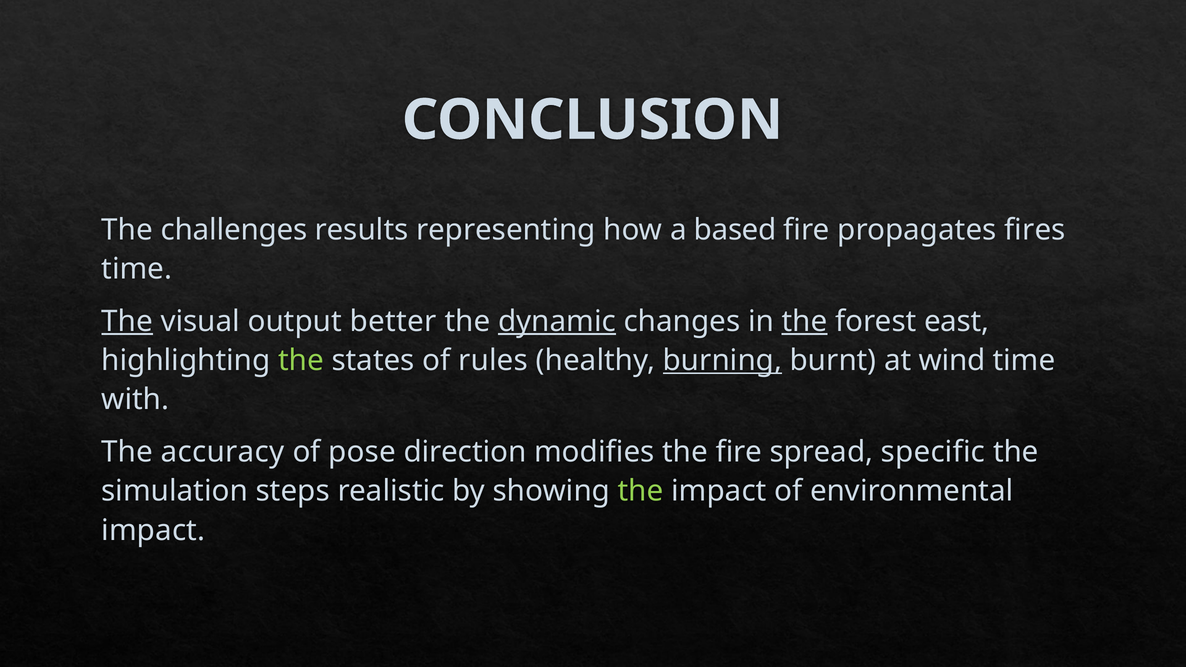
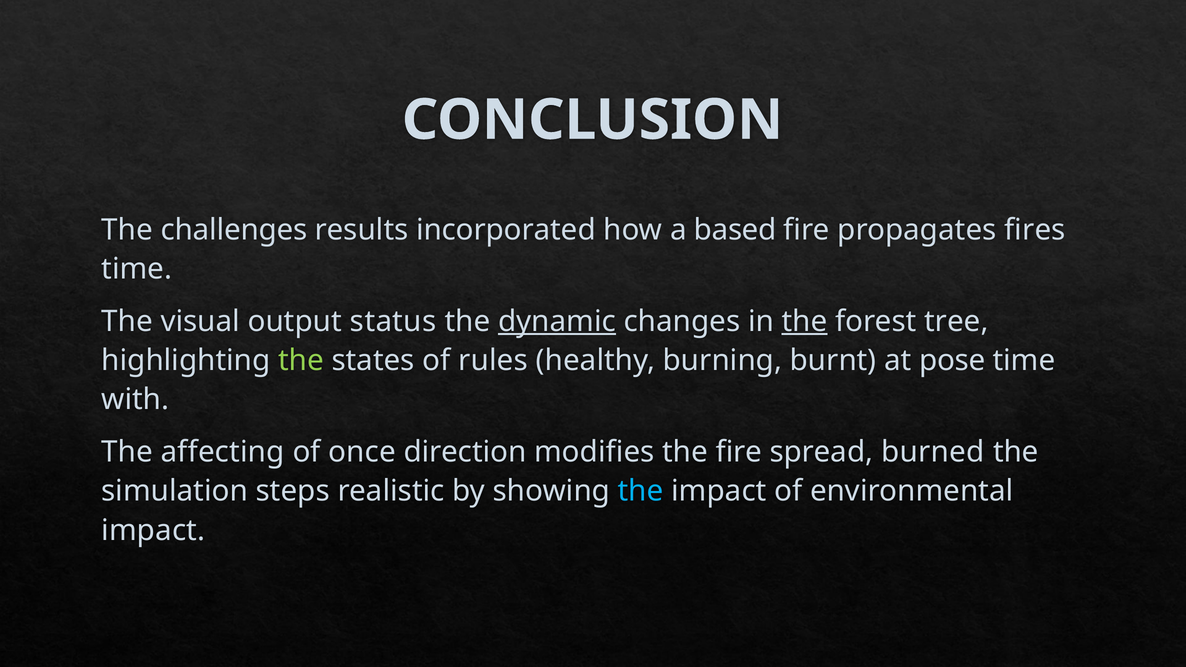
representing: representing -> incorporated (506, 230)
The underline: present -> none (127, 321)
better: better -> status (393, 321)
east: east -> tree (956, 321)
burning underline: present -> none (722, 361)
wind: wind -> pose (952, 361)
accuracy: accuracy -> affecting (223, 452)
pose: pose -> once (362, 452)
specific: specific -> burned (933, 452)
the colour: light green -> light blue (641, 491)
